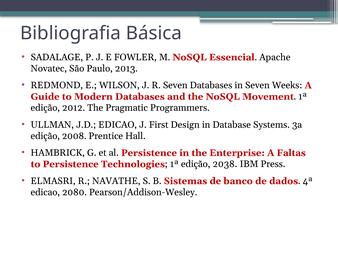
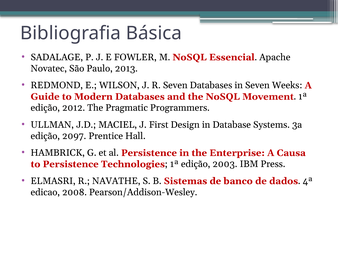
J.D EDICAO: EDICAO -> MACIEL (118, 125)
2008: 2008 -> 2097 (74, 136)
Faltas: Faltas -> Causa (291, 153)
2038: 2038 -> 2003 (225, 164)
2080: 2080 -> 2008 (75, 193)
